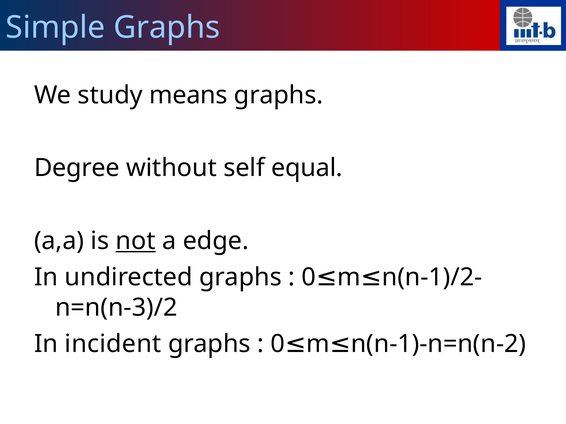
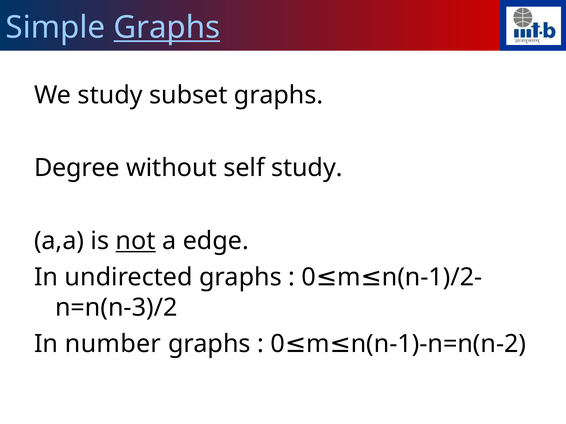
Graphs underline: none -> present (167, 28)
means: means -> subset (188, 95)
self equal: equal -> study (307, 168)
incident: incident -> number (113, 344)
